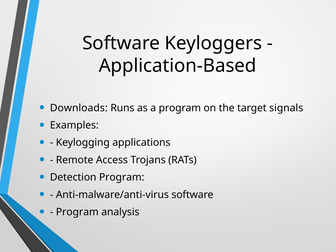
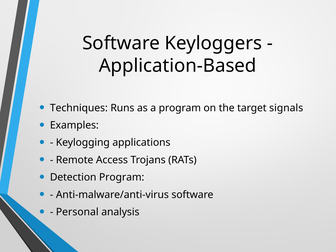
Downloads: Downloads -> Techniques (79, 108)
Program: Program -> Personal (77, 212)
